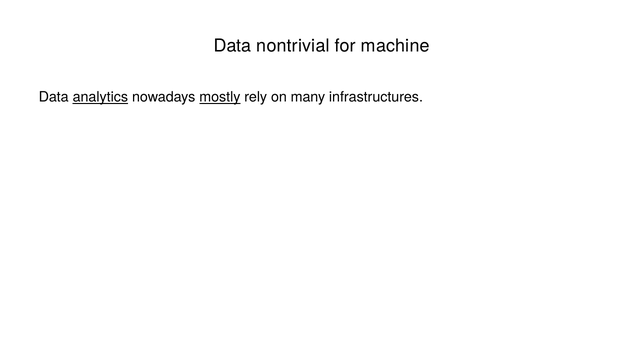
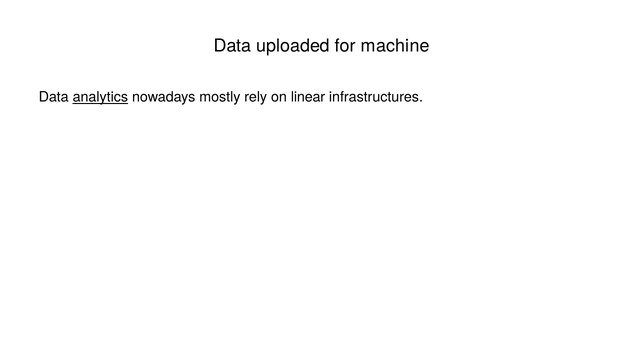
nontrivial: nontrivial -> uploaded (293, 46)
mostly underline: present -> none (220, 97)
many: many -> linear (308, 97)
